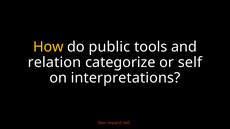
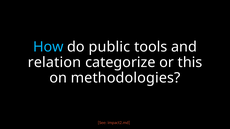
How colour: yellow -> light blue (48, 47)
self: self -> this (190, 63)
interpretations: interpretations -> methodologies (126, 78)
